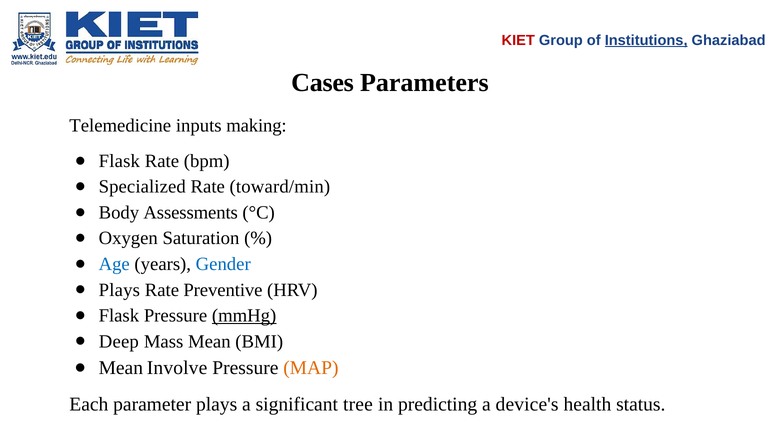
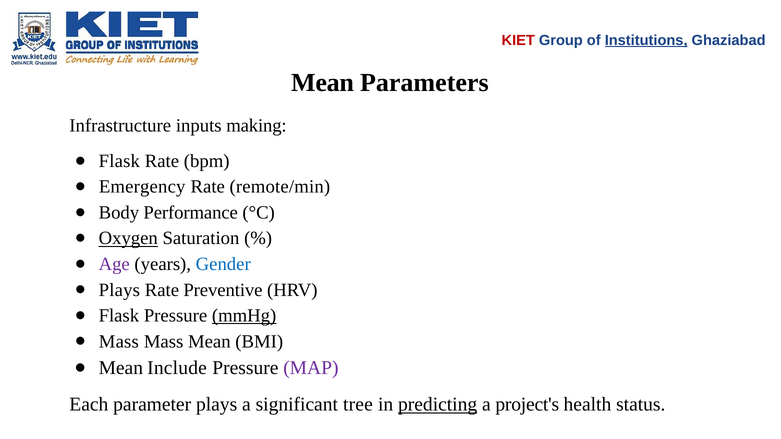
Cases: Cases -> Mean (323, 83)
Telemedicine: Telemedicine -> Infrastructure (120, 126)
Specialized: Specialized -> Emergency (142, 187)
toward/min: toward/min -> remote/min (280, 187)
Assessments: Assessments -> Performance (191, 213)
Oxygen underline: none -> present (128, 238)
Age colour: blue -> purple (114, 264)
Deep: Deep -> Mass (119, 342)
Involve: Involve -> Include (177, 368)
MAP colour: orange -> purple (311, 368)
predicting underline: none -> present (438, 405)
device's: device's -> project's (527, 405)
